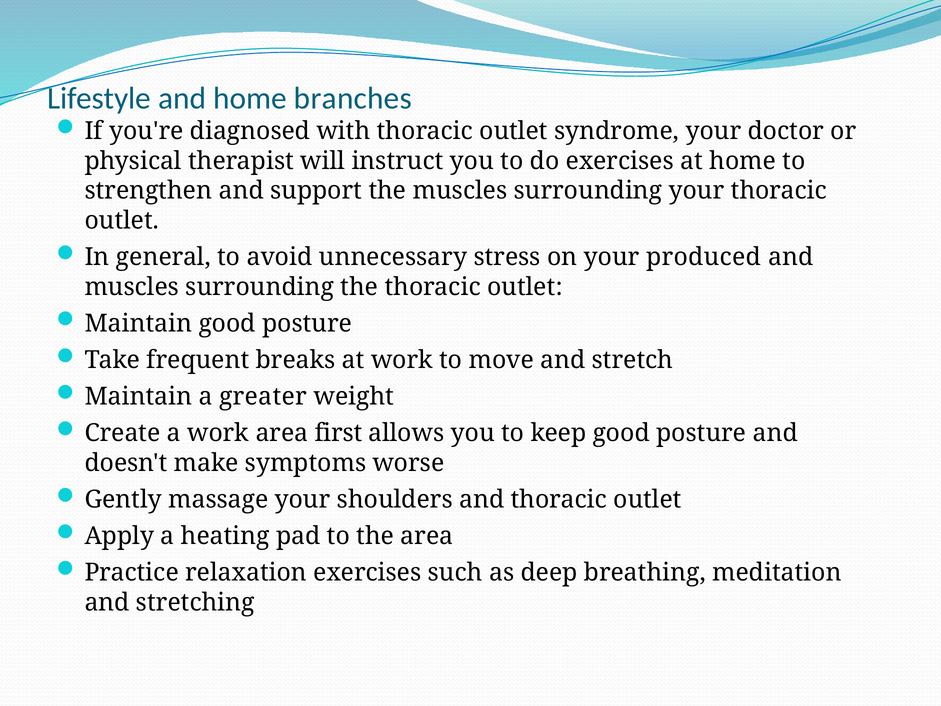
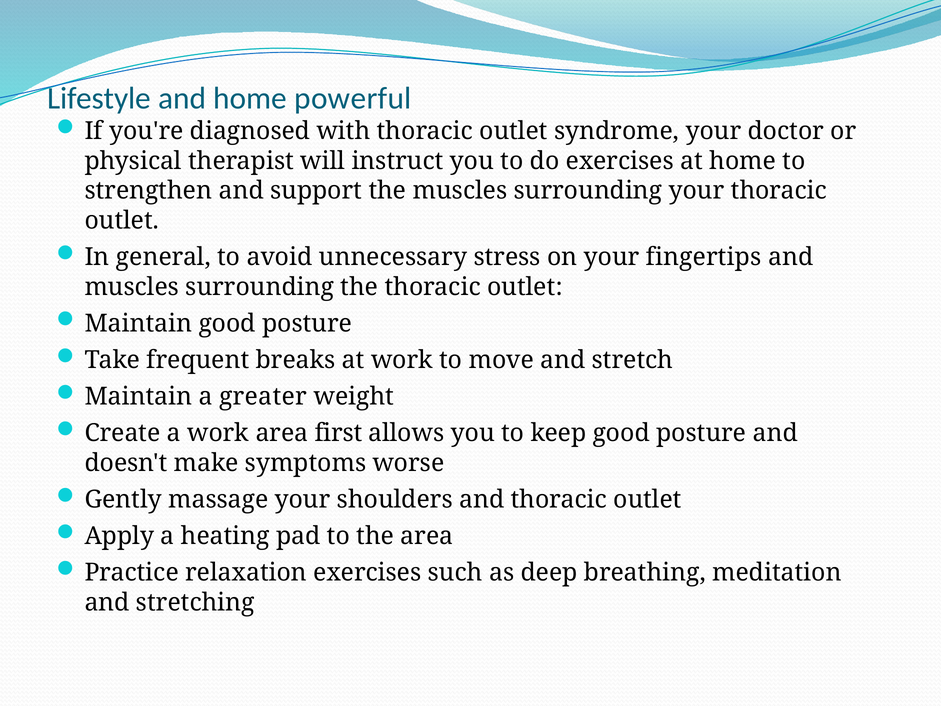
branches: branches -> powerful (353, 98)
produced: produced -> fingertips (704, 257)
